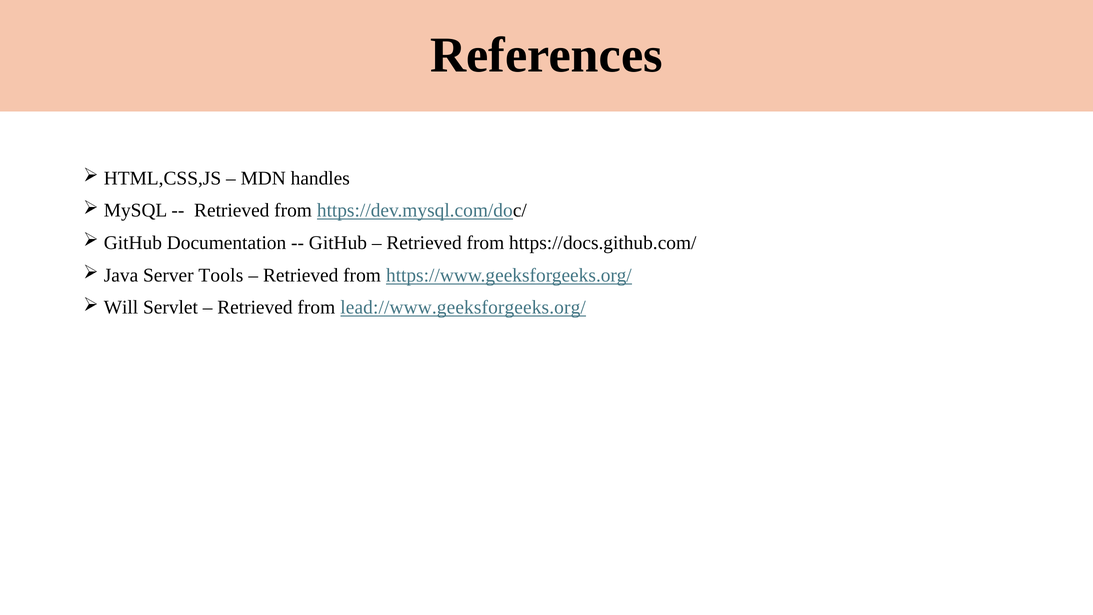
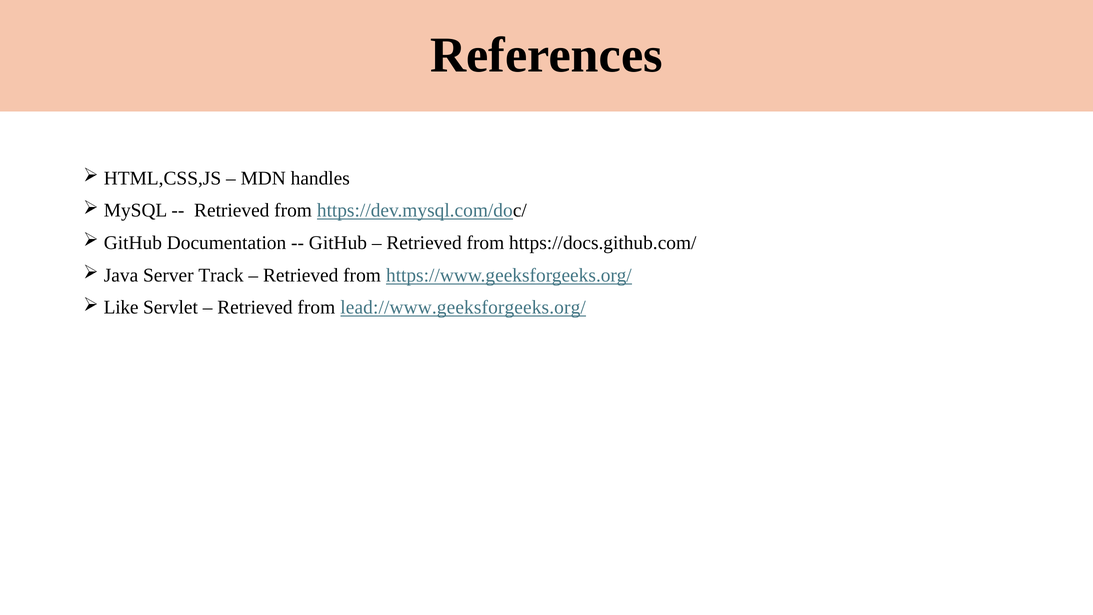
Tools: Tools -> Track (221, 275)
Will: Will -> Like (121, 307)
